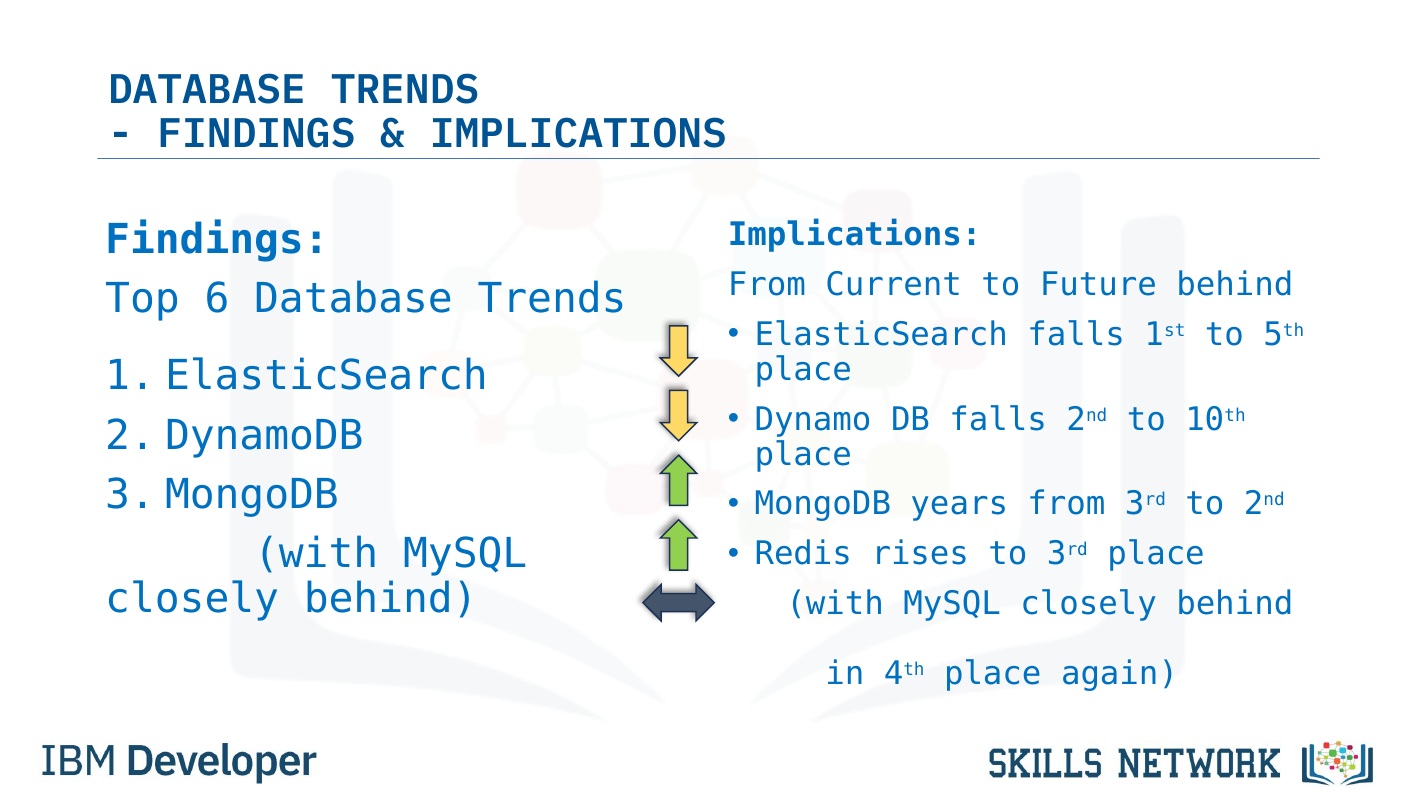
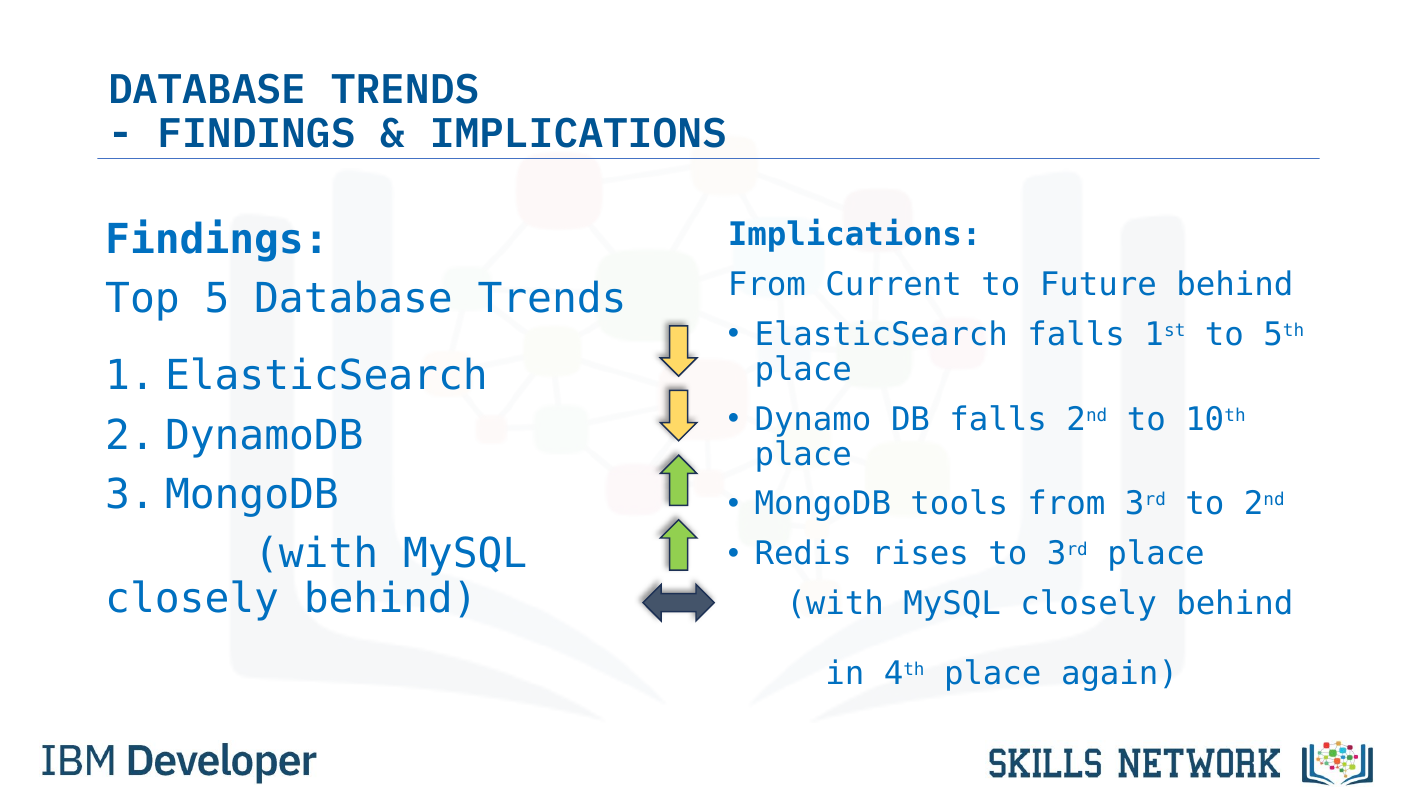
6: 6 -> 5 (217, 299)
years: years -> tools (959, 504)
